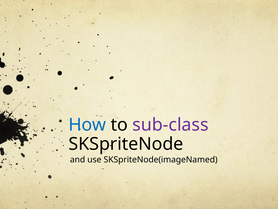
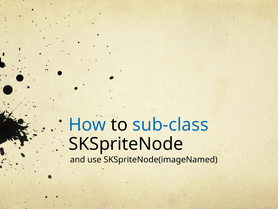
sub-class colour: purple -> blue (170, 124)
